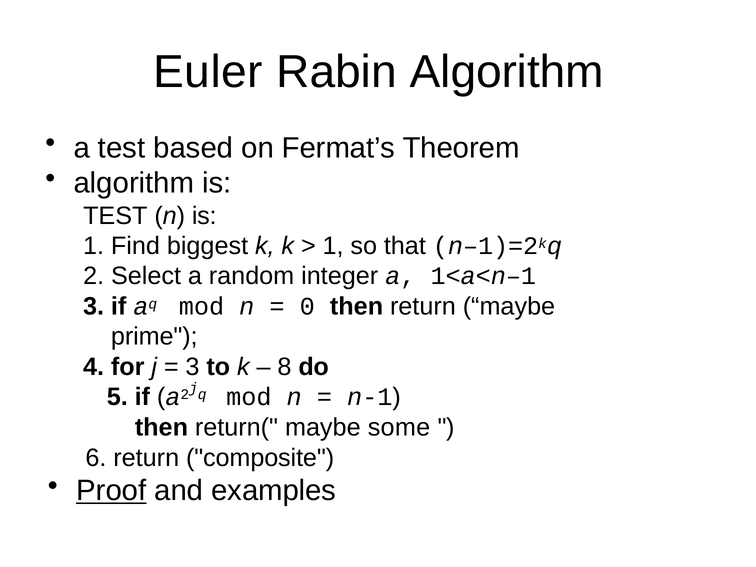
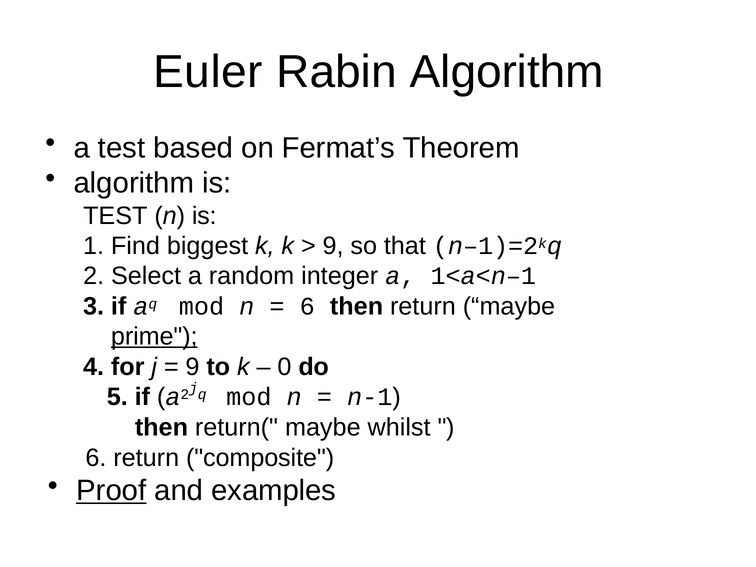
1: 1 -> 9 (333, 246)
0: 0 -> 6 (307, 306)
prime underline: none -> present (154, 337)
3: 3 -> 9 (192, 367)
8: 8 -> 0 (284, 367)
some: some -> whilst (399, 428)
